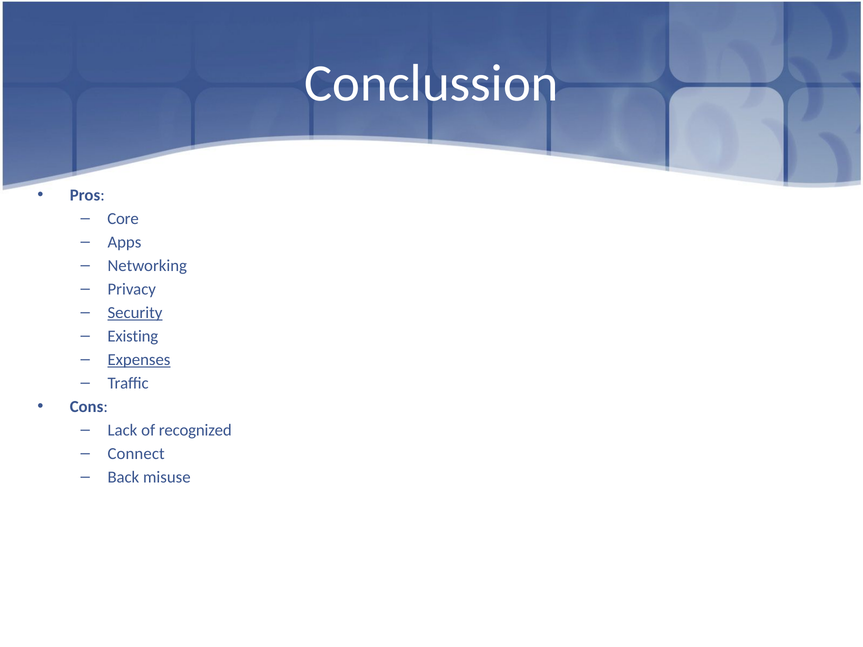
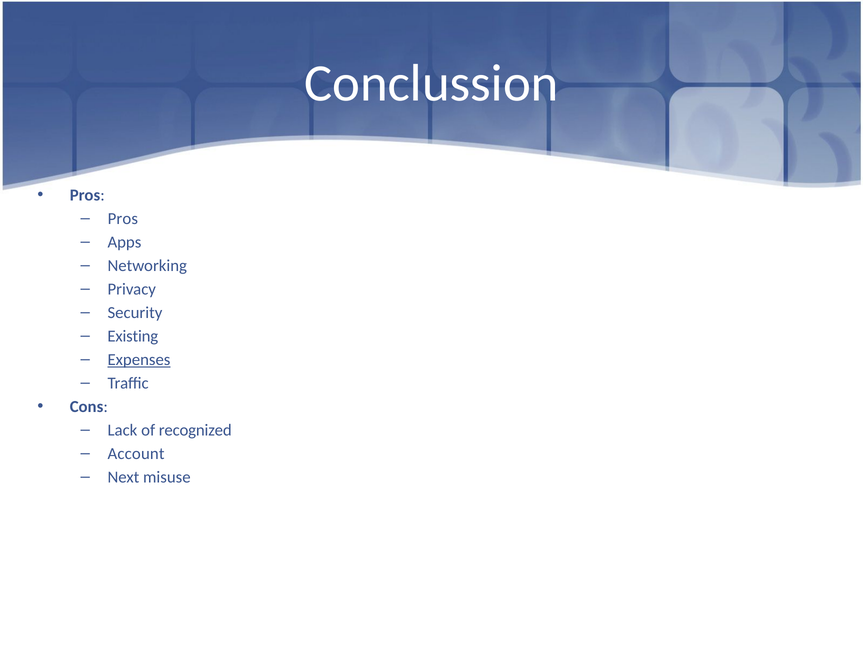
Core: Core -> Pros (123, 219)
Security underline: present -> none (135, 313)
Connect: Connect -> Account (136, 454)
Back: Back -> Next (123, 478)
